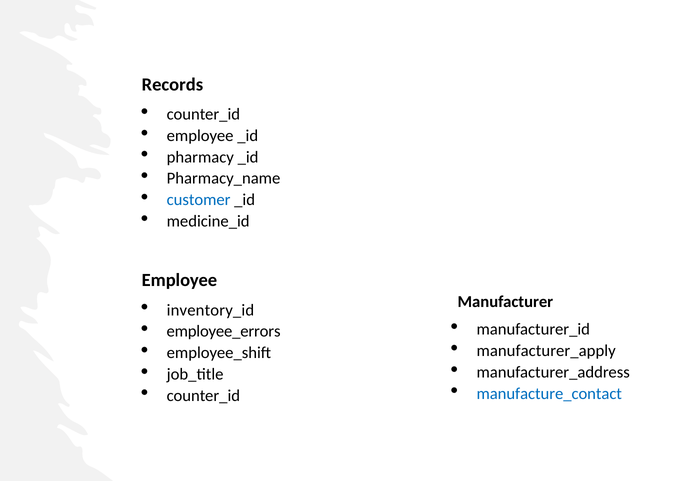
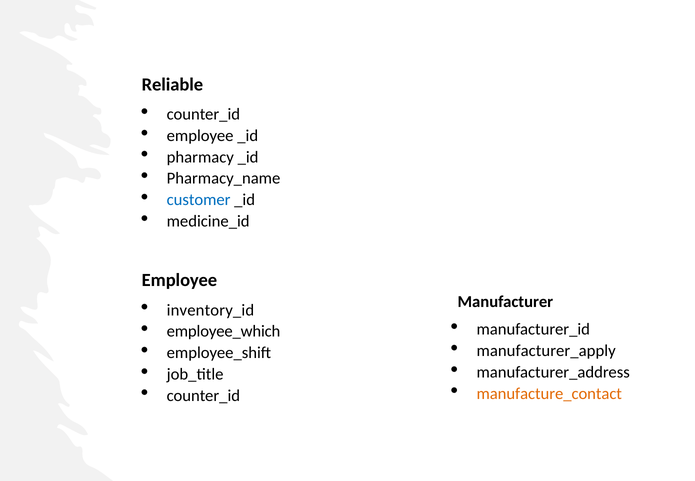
Records: Records -> Reliable (172, 85)
employee_errors: employee_errors -> employee_which (224, 332)
manufacture_contact colour: blue -> orange (549, 394)
